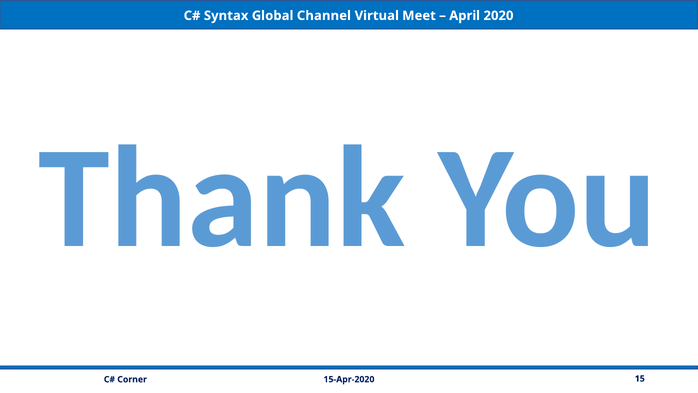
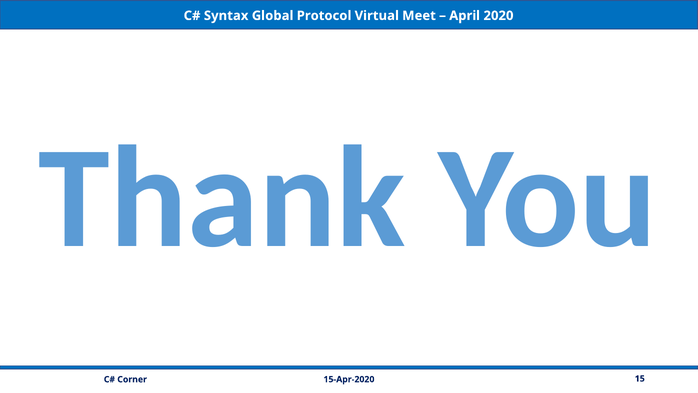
Channel: Channel -> Protocol (324, 16)
